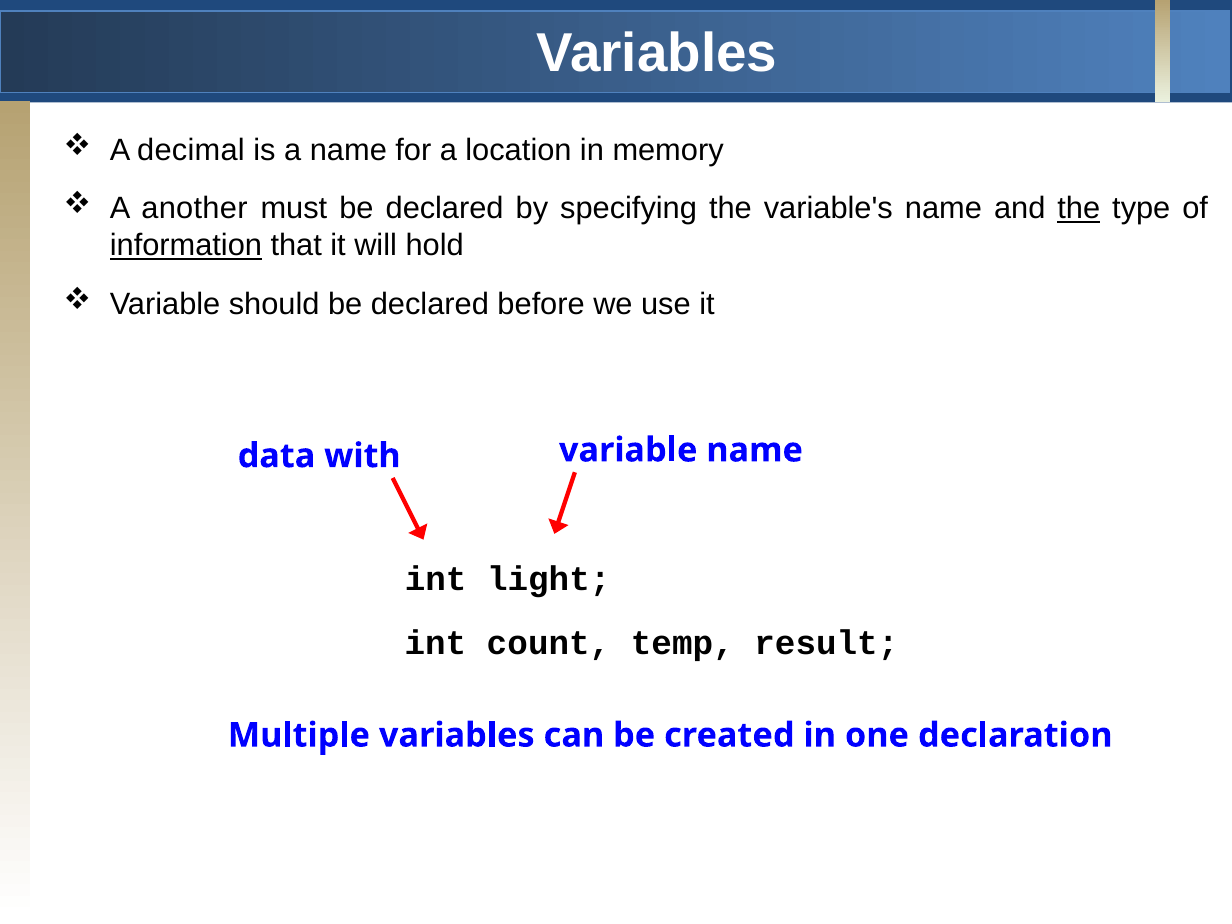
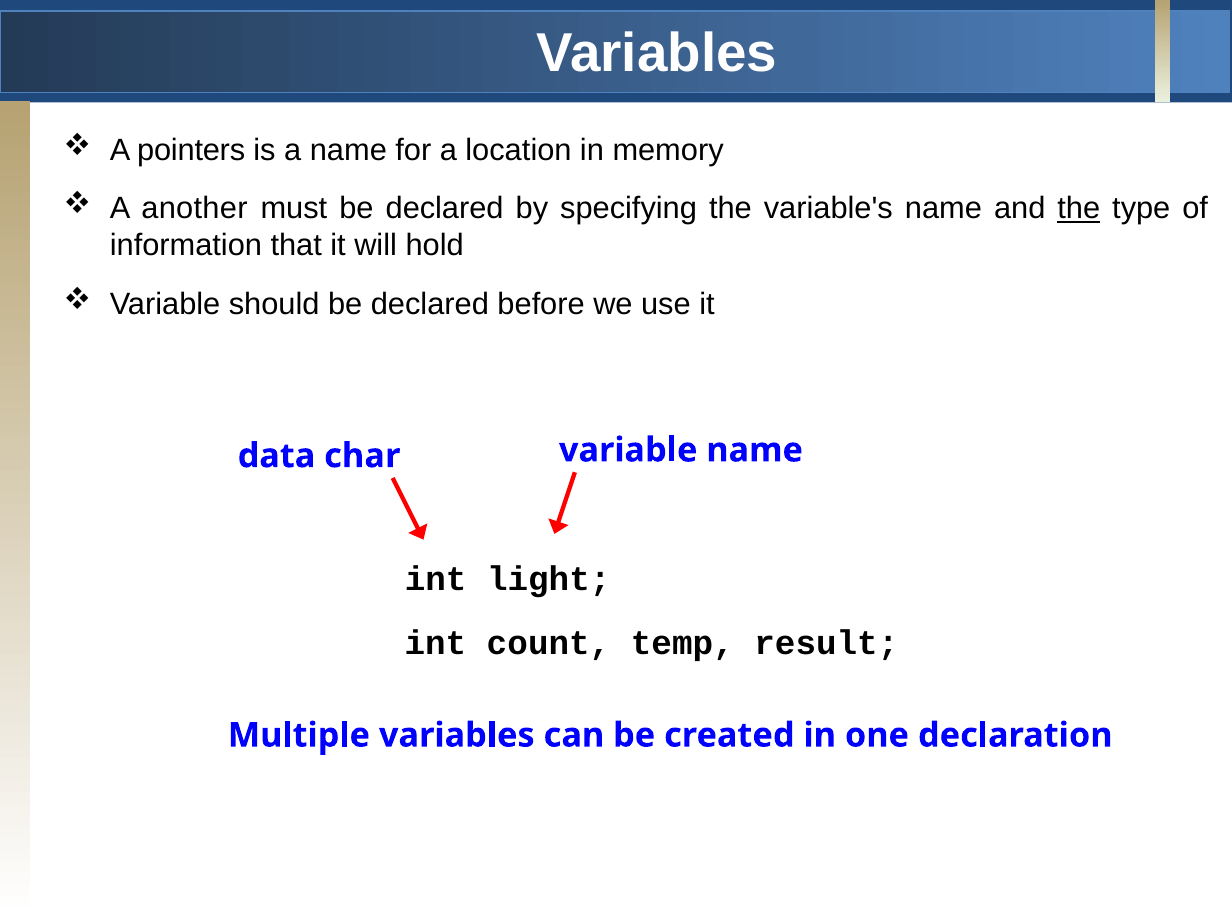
decimal: decimal -> pointers (191, 150)
information underline: present -> none (186, 246)
with: with -> char (362, 456)
